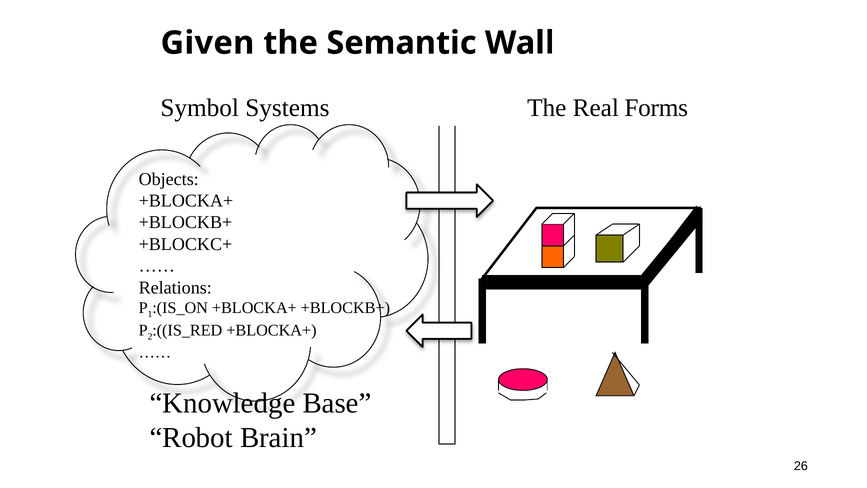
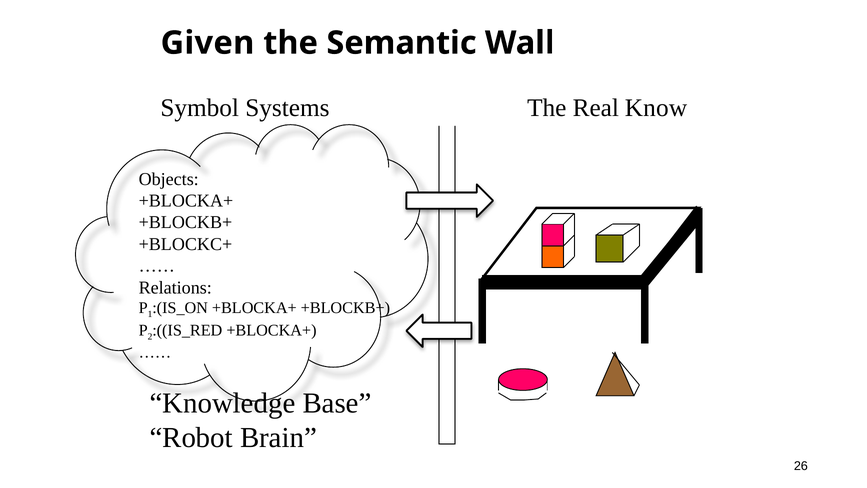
Forms: Forms -> Know (656, 108)
